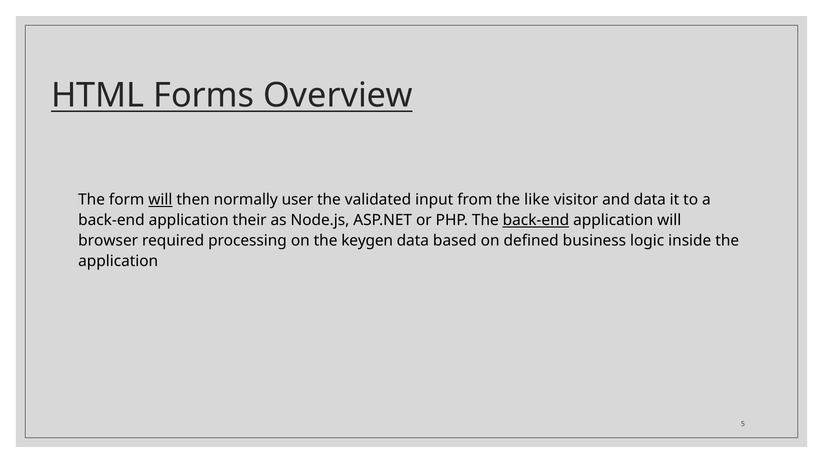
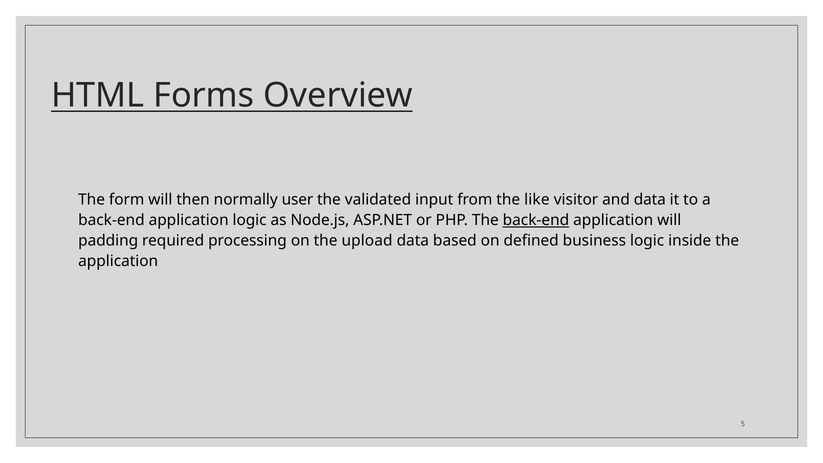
will underline: present -> none (160, 200)
application their: their -> logic (250, 220)
browser: browser -> padding (108, 241)
keygen: keygen -> upload (367, 241)
